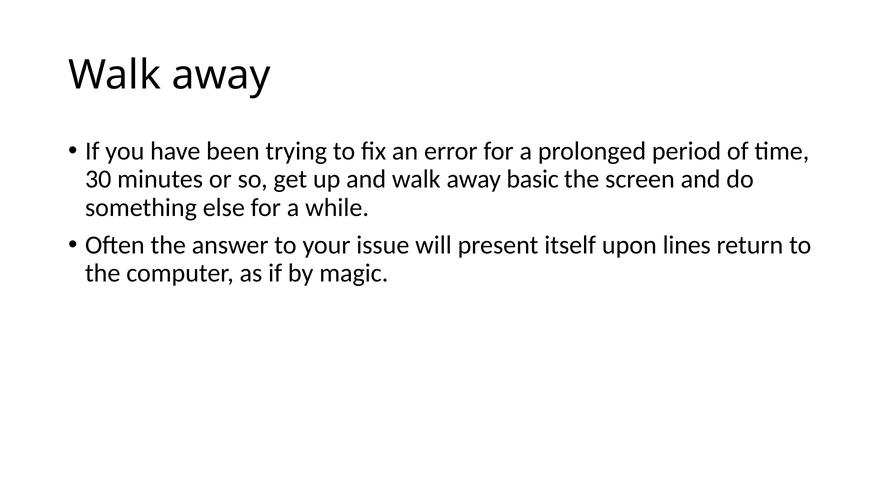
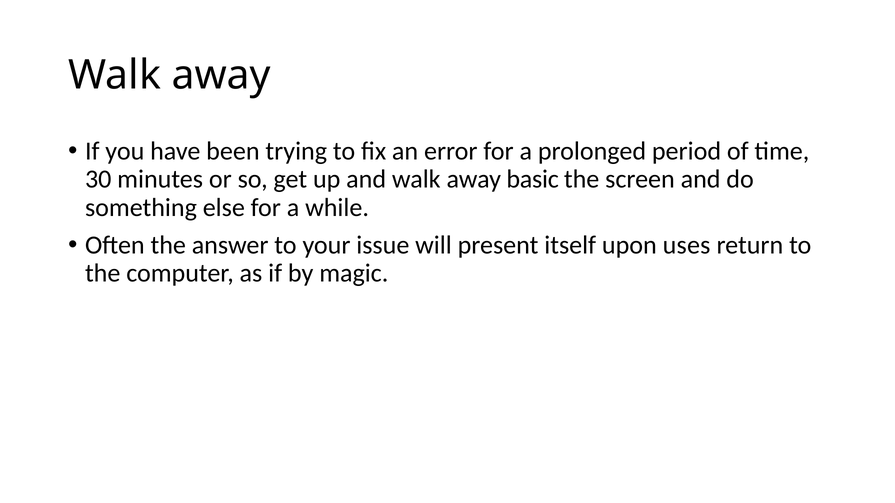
lines: lines -> uses (687, 245)
